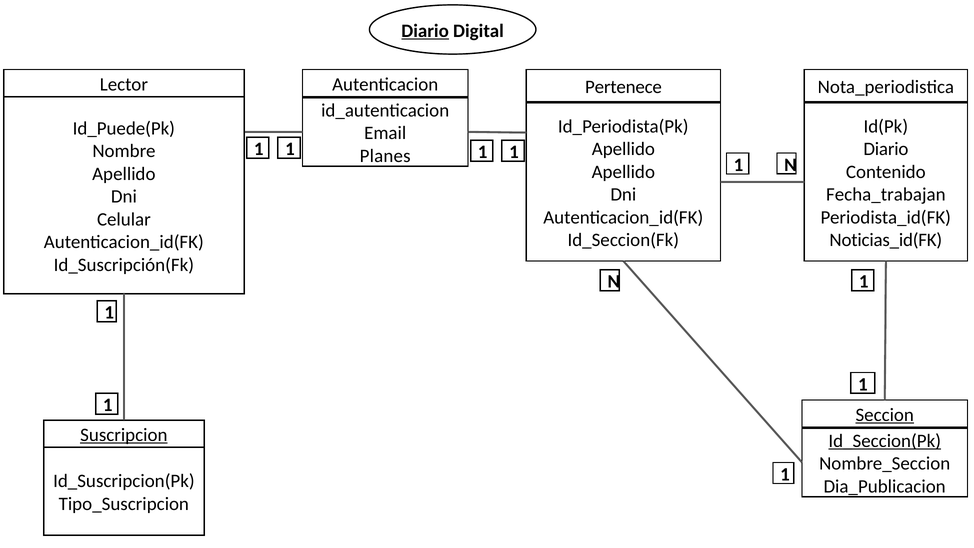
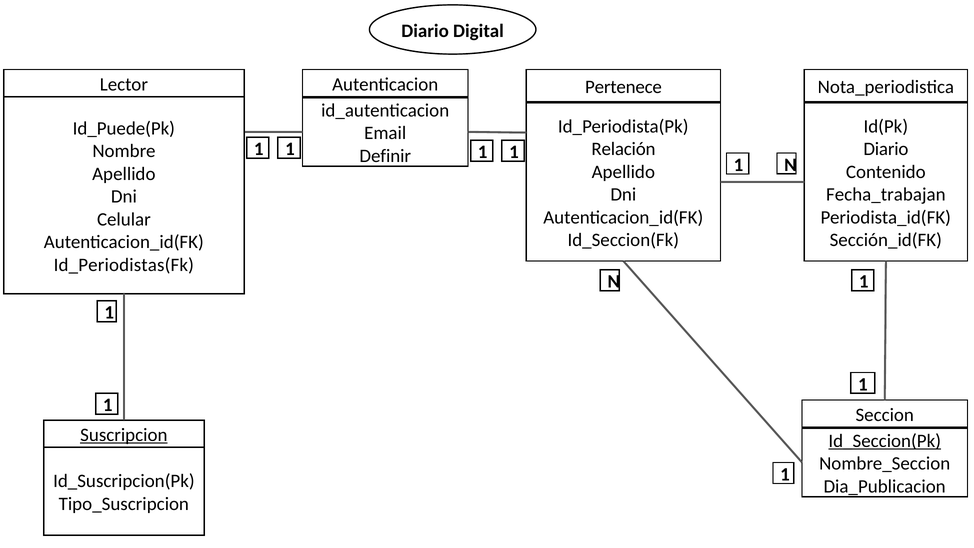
Diario underline: present -> none (425, 31)
Apellido: Apellido -> Relación (623, 149)
Planes: Planes -> Definir (385, 156)
Noticias_id(FK: Noticias_id(FK -> Sección_id(FK (886, 240)
Id_Suscripción(Fk: Id_Suscripción(Fk -> Id_Periodistas(Fk (124, 265)
Seccion underline: present -> none (885, 415)
